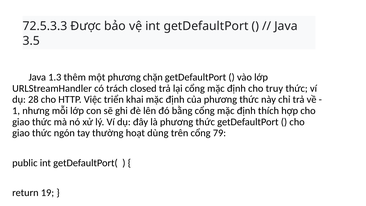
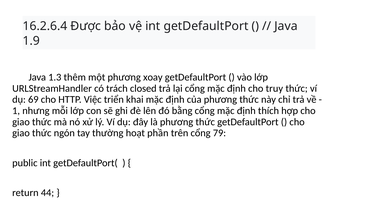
72.5.3.3: 72.5.3.3 -> 16.2.6.4 (45, 26)
3.5: 3.5 -> 1.9 (31, 41)
chặn: chặn -> xoay (153, 77)
28: 28 -> 69 (33, 100)
dùng: dùng -> phần (158, 133)
19: 19 -> 44 (47, 193)
